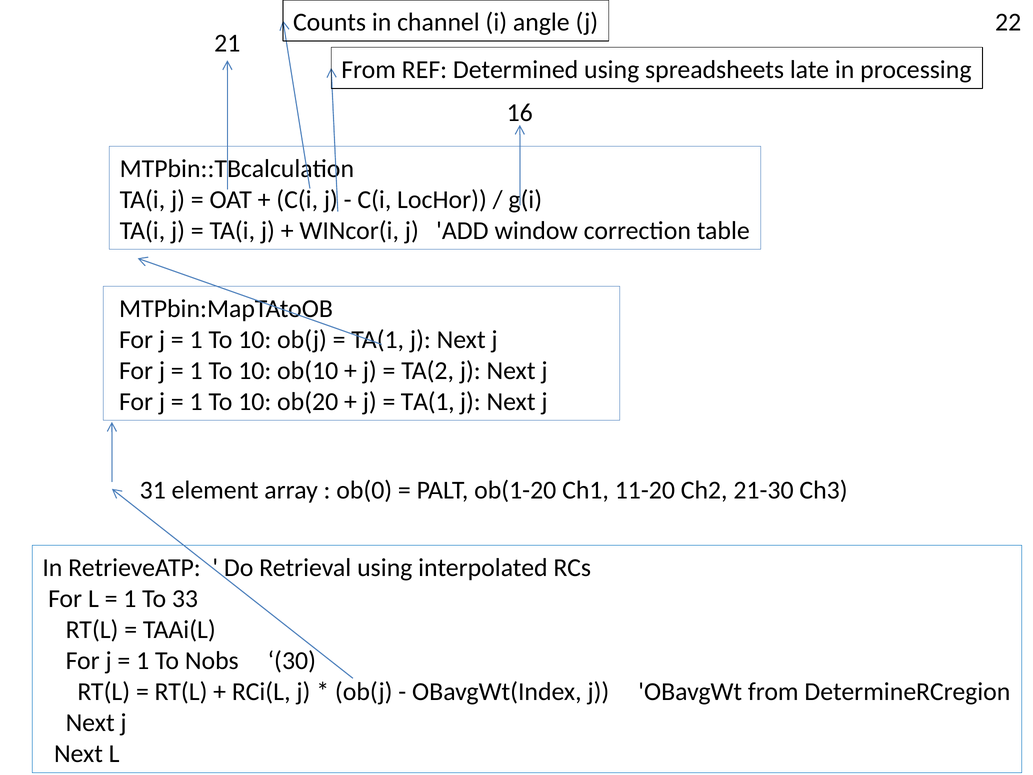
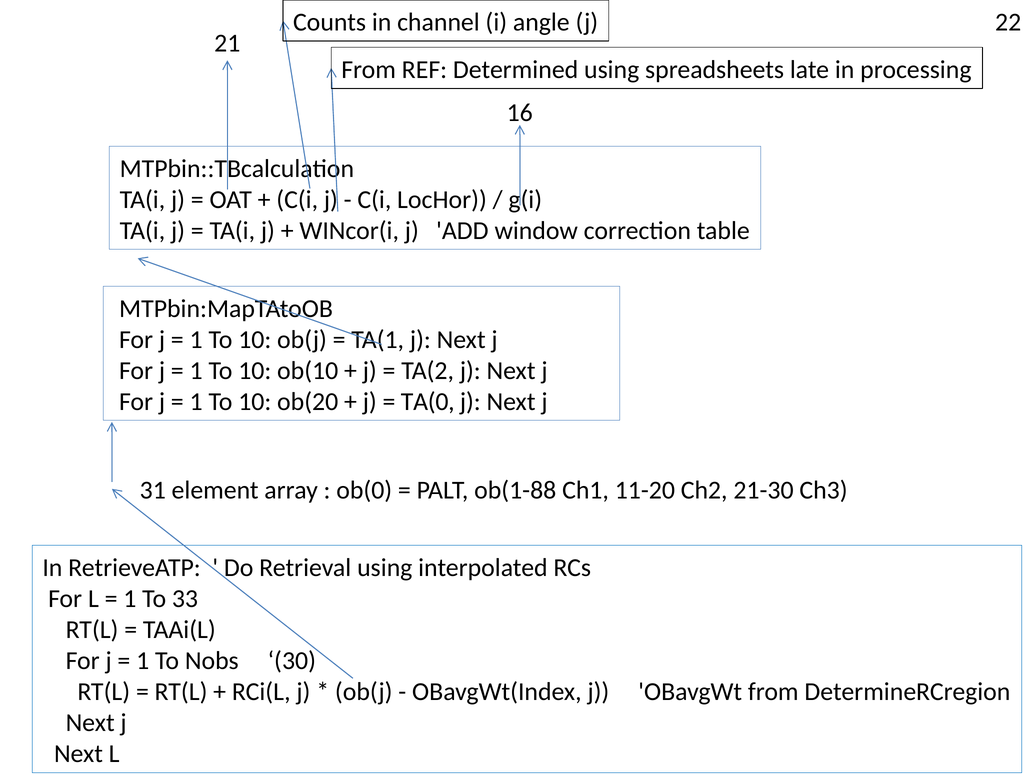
TA(1: TA(1 -> TA(0 (428, 402)
ob(1-20: ob(1-20 -> ob(1-88 (515, 490)
